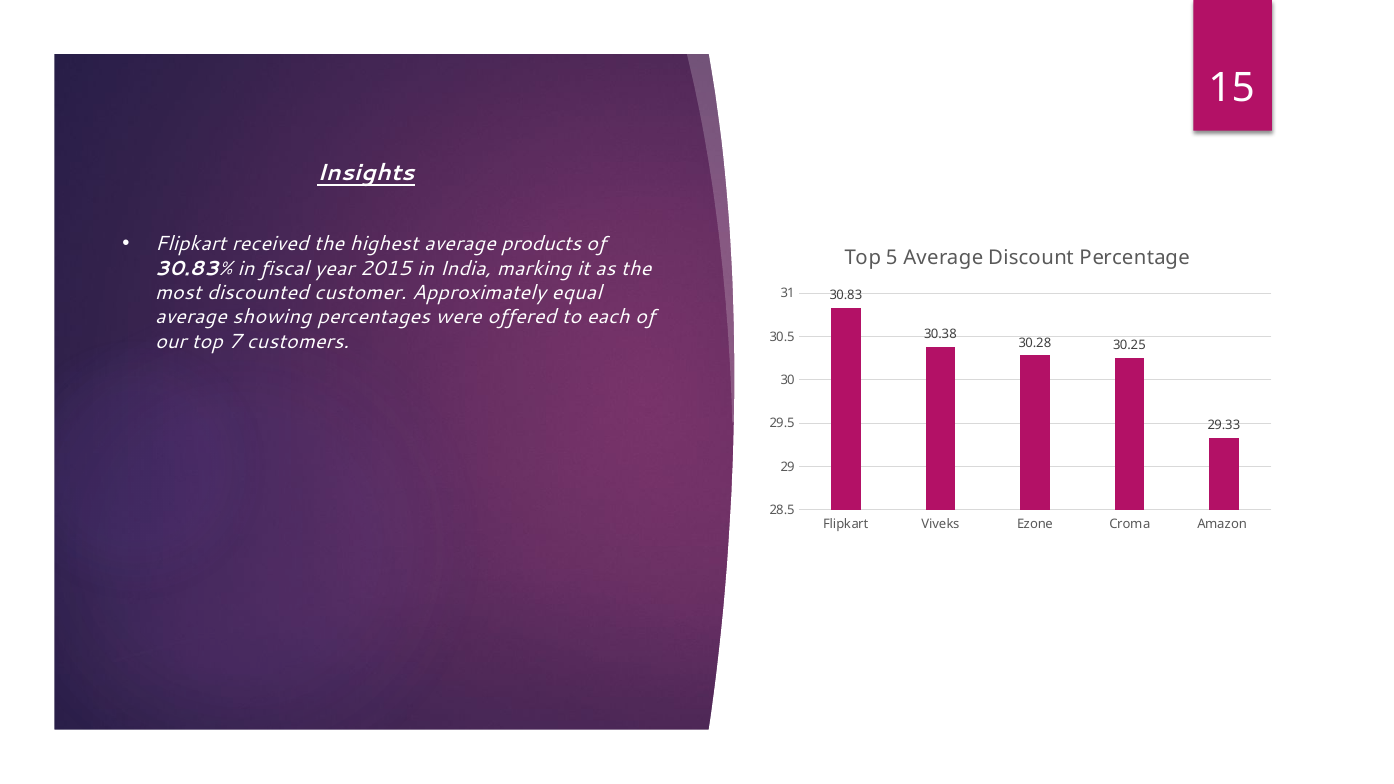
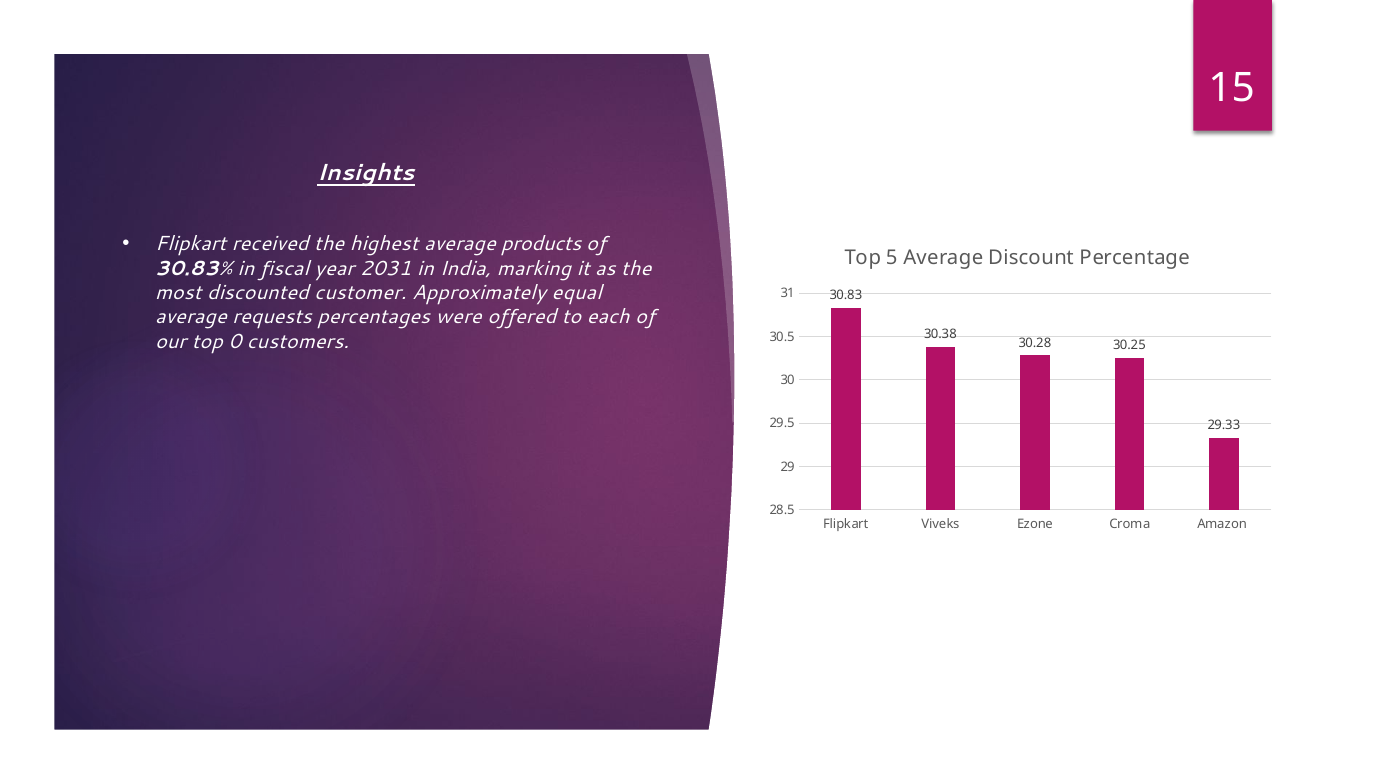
2015: 2015 -> 2031 (386, 268)
showing: showing -> requests (272, 317)
7: 7 -> 0 (235, 342)
